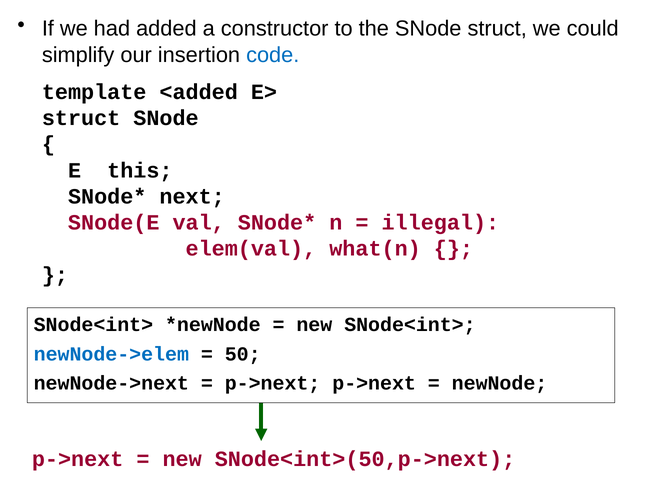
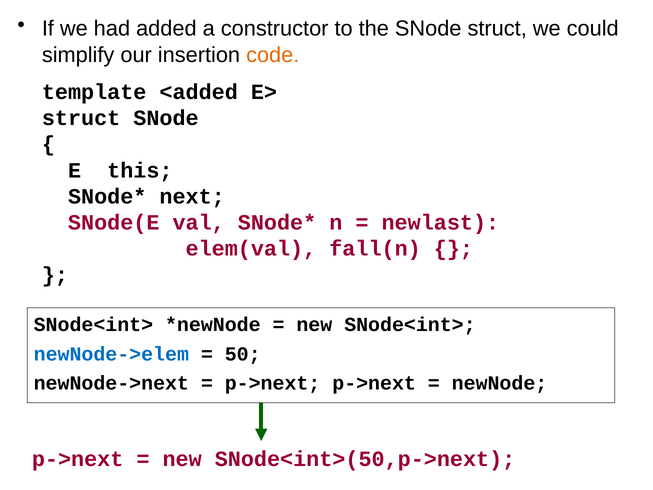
code colour: blue -> orange (273, 55)
illegal: illegal -> newlast (440, 223)
what(n: what(n -> fall(n (375, 249)
